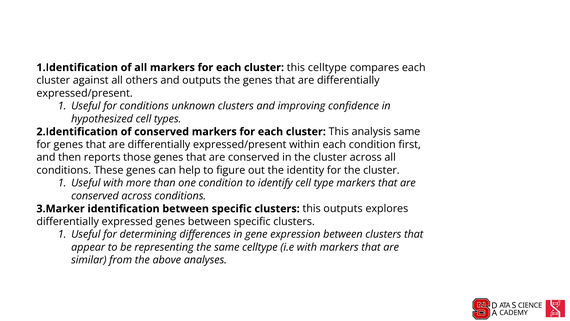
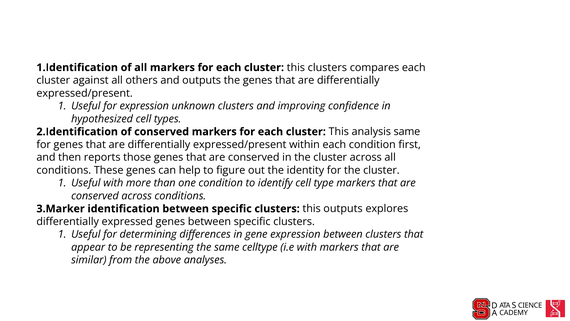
this celltype: celltype -> clusters (327, 67)
for conditions: conditions -> expression (144, 106)
